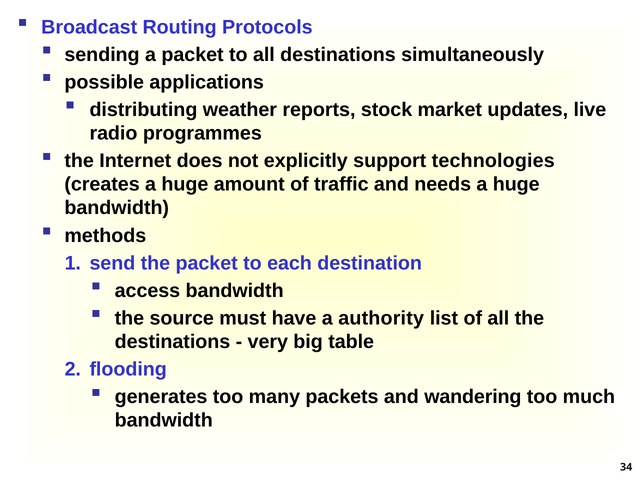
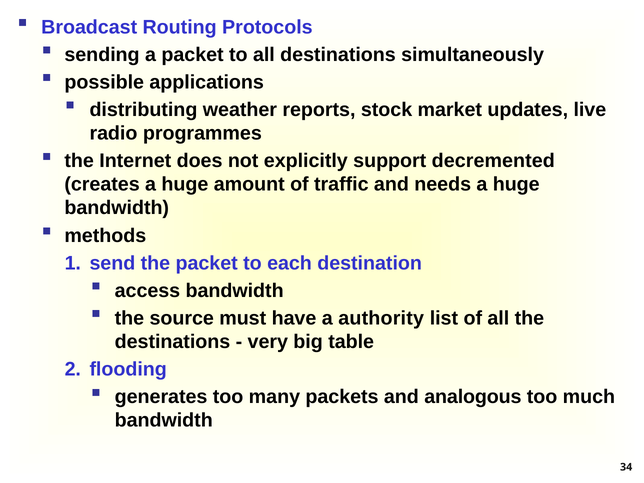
technologies: technologies -> decremented (493, 161)
wandering: wandering -> analogous (473, 397)
